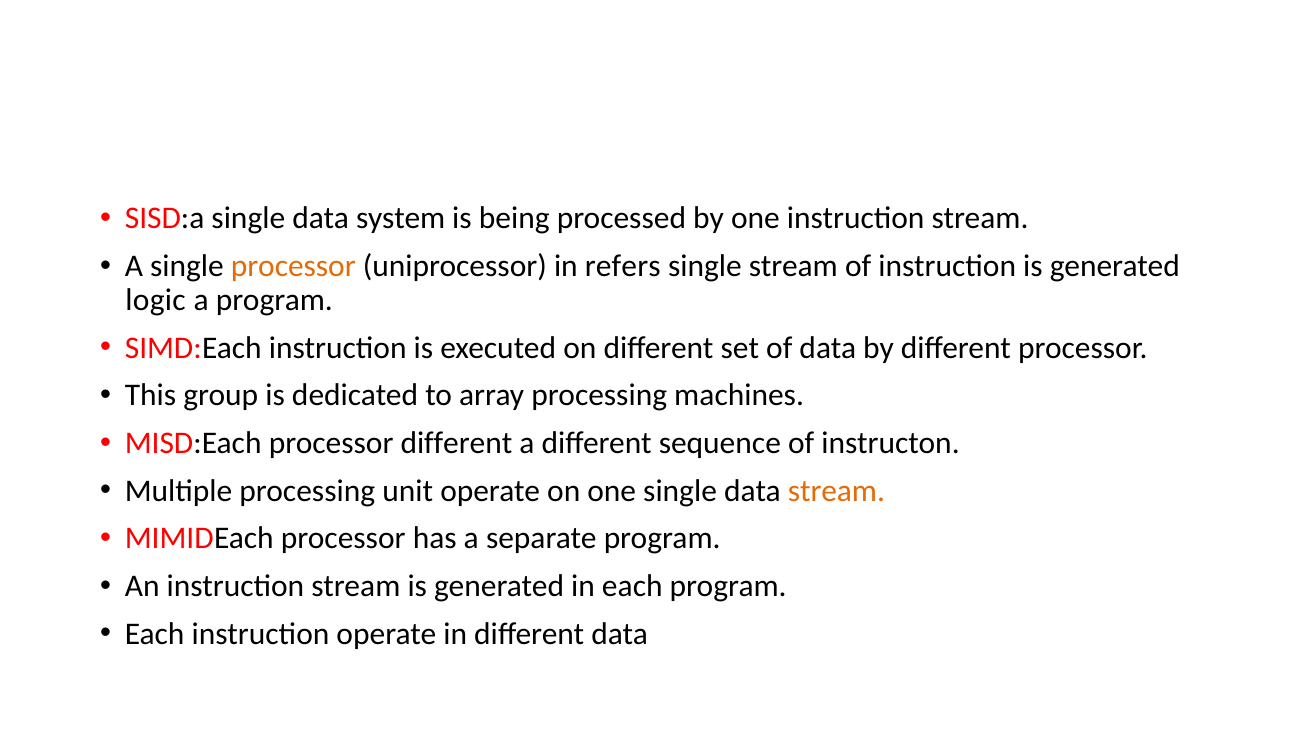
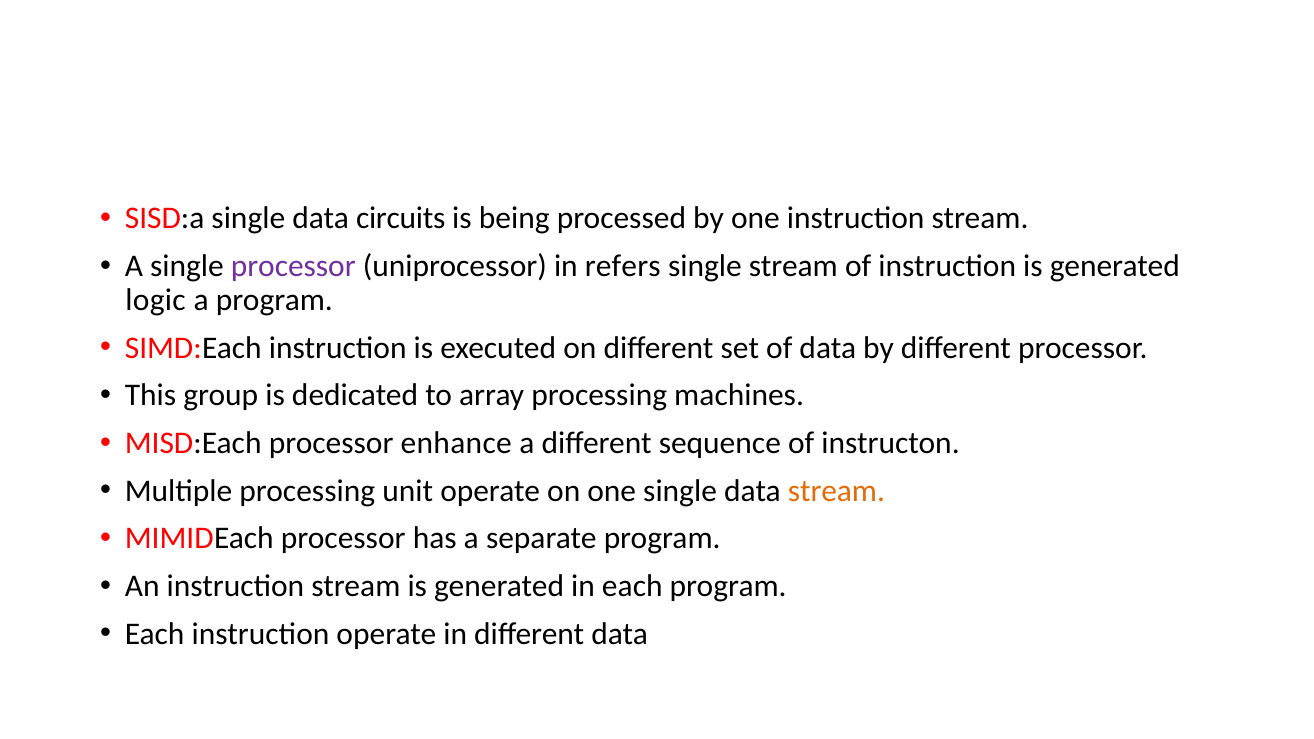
system: system -> circuits (401, 218)
processor colour: orange -> purple (293, 266)
processor different: different -> enhance (456, 443)
